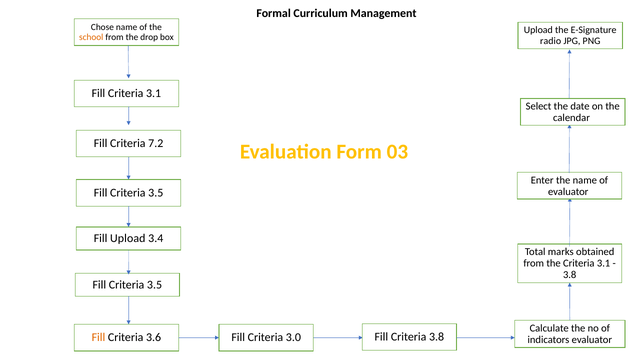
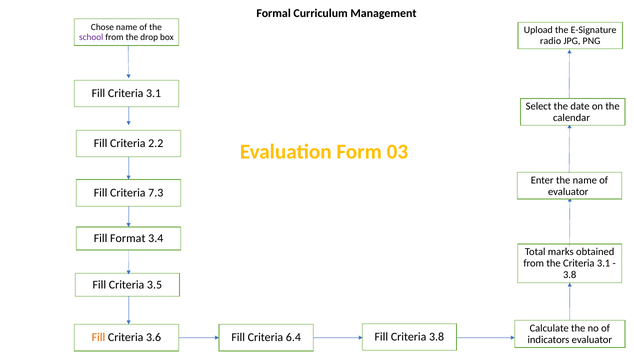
school colour: orange -> purple (91, 37)
7.2: 7.2 -> 2.2 (156, 144)
3.5: 3.5 -> 7.3 (156, 193)
Fill Upload: Upload -> Format (128, 239)
3.0: 3.0 -> 6.4 (293, 338)
